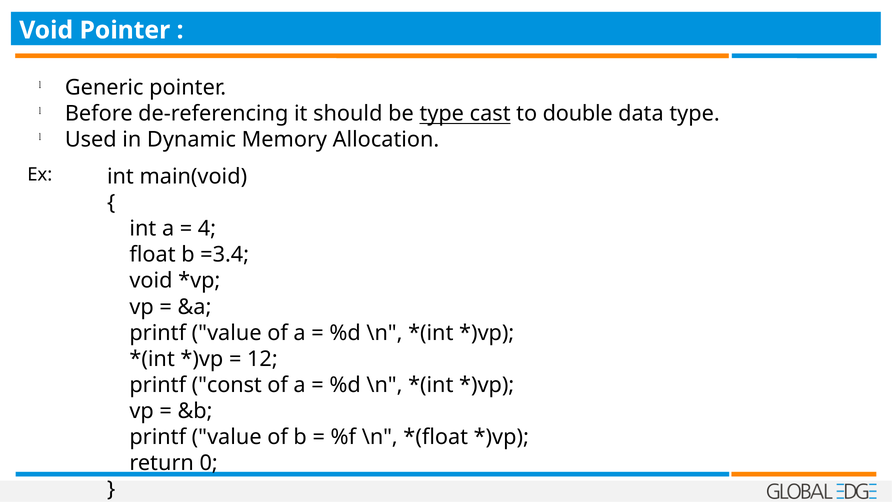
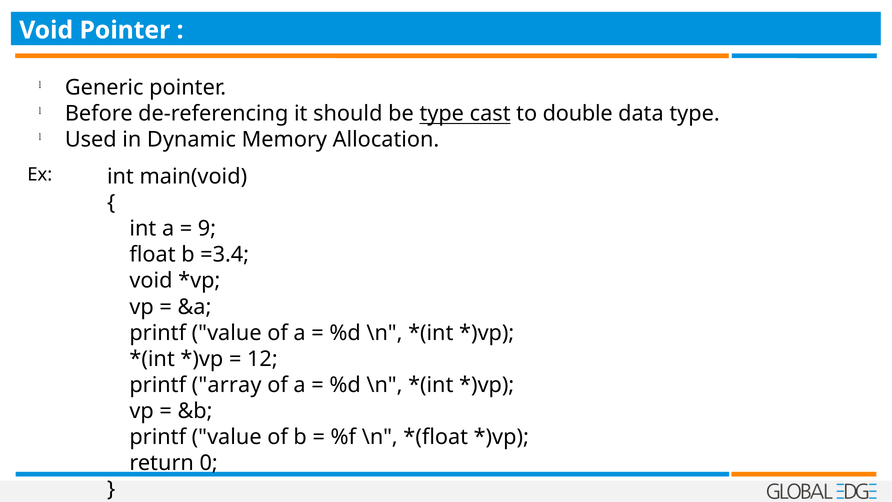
4: 4 -> 9 (207, 229)
const: const -> array (227, 385)
